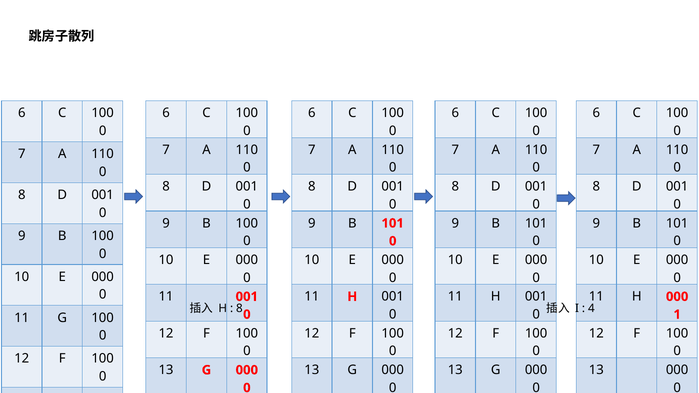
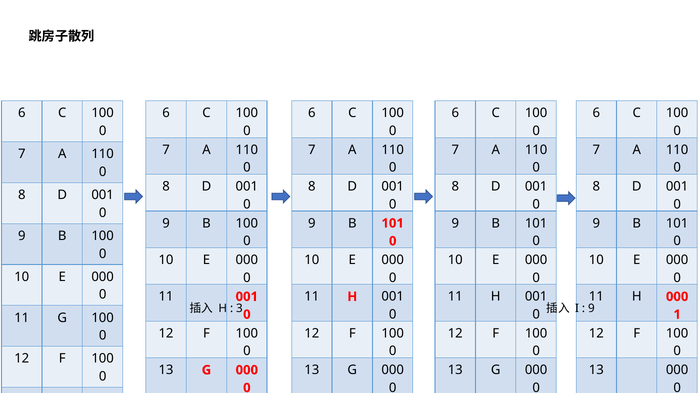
8: 8 -> 3 (239, 309)
4: 4 -> 9 (591, 309)
